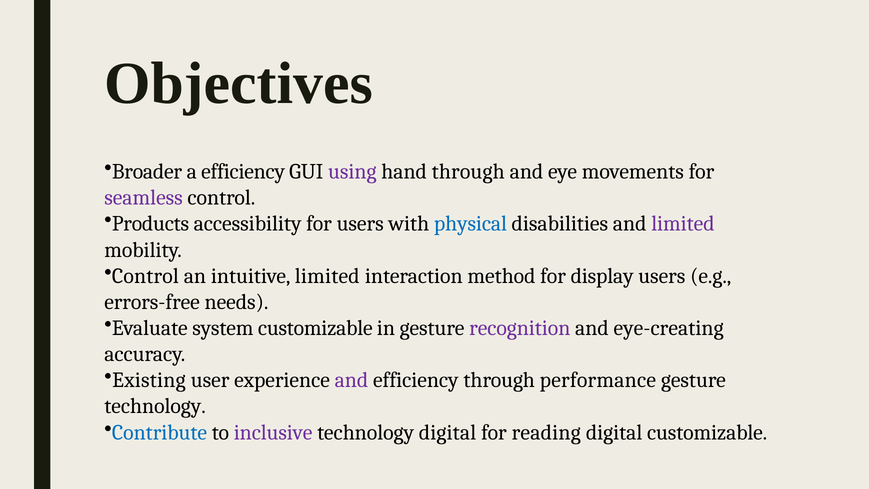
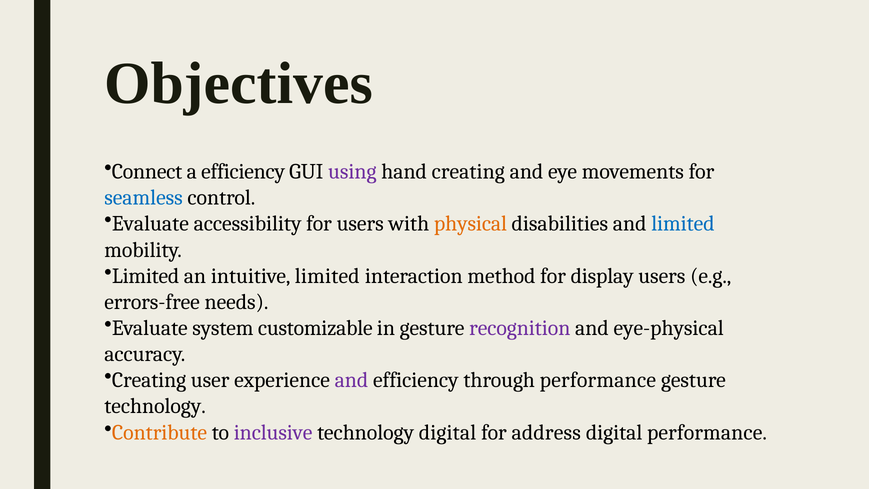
Broader: Broader -> Connect (147, 172)
hand through: through -> creating (468, 172)
seamless colour: purple -> blue (144, 198)
Products: Products -> Evaluate (150, 224)
physical colour: blue -> orange (470, 224)
limited colour: purple -> blue (683, 224)
Control: Control -> Limited (146, 276)
eye-creating: eye-creating -> eye-physical (669, 328)
Existing: Existing -> Creating (149, 380)
Contribute colour: blue -> orange (160, 432)
reading: reading -> address (546, 432)
digital customizable: customizable -> performance (707, 432)
